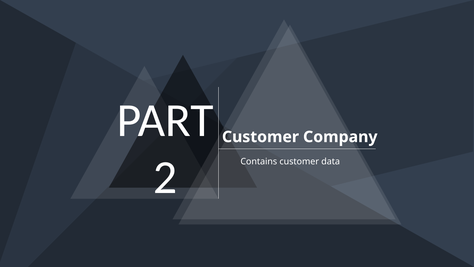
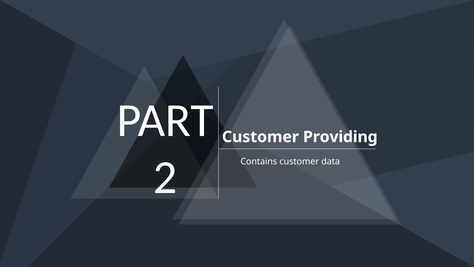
Company: Company -> Providing (340, 137)
